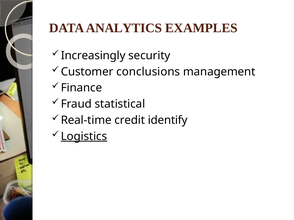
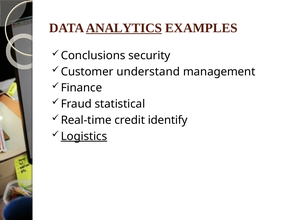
ANALYTICS underline: none -> present (124, 28)
Increasingly: Increasingly -> Conclusions (93, 56)
conclusions: conclusions -> understand (148, 72)
